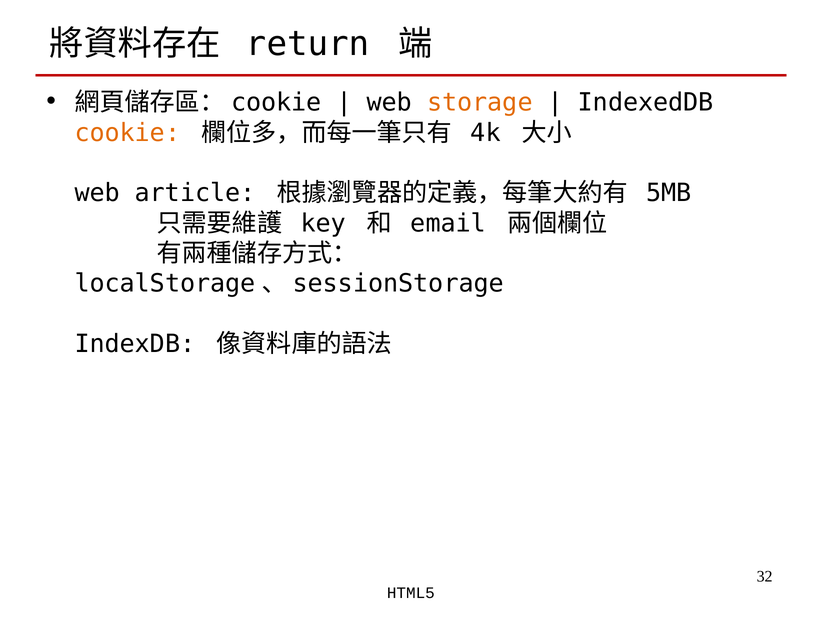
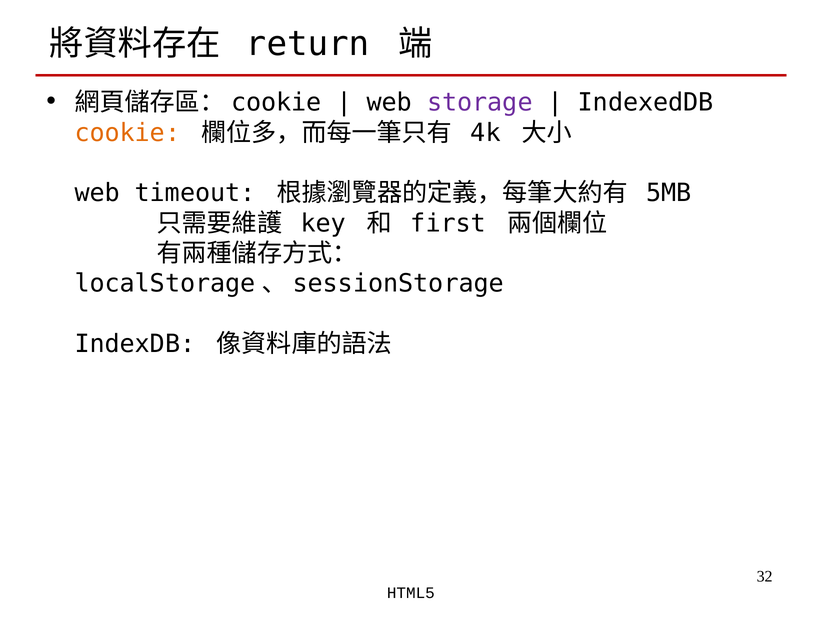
storage colour: orange -> purple (480, 103)
article: article -> timeout (195, 193)
email: email -> first (448, 223)
